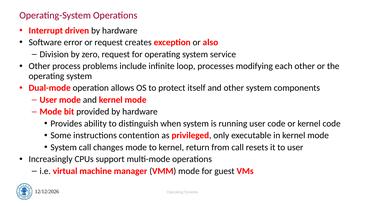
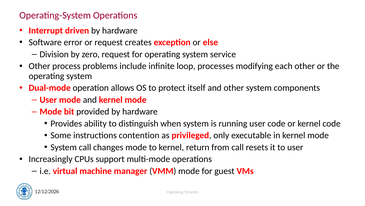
also: also -> else (210, 42)
